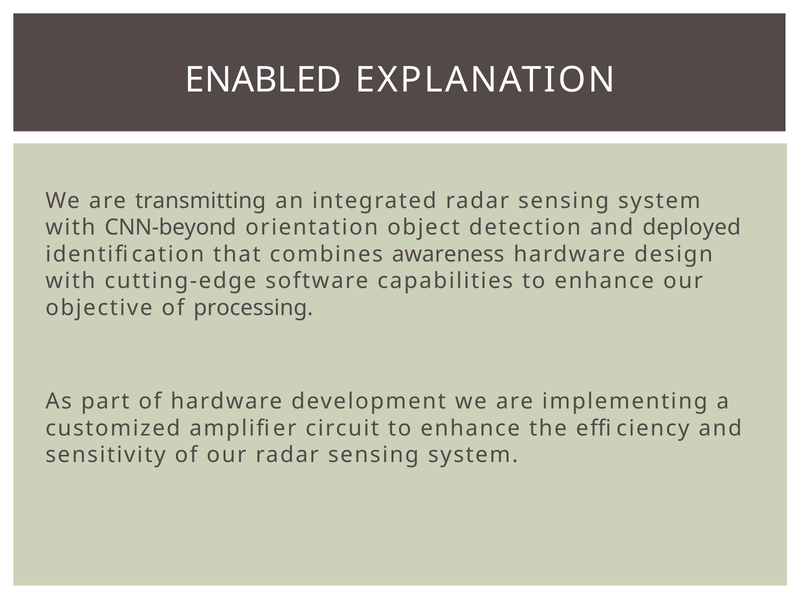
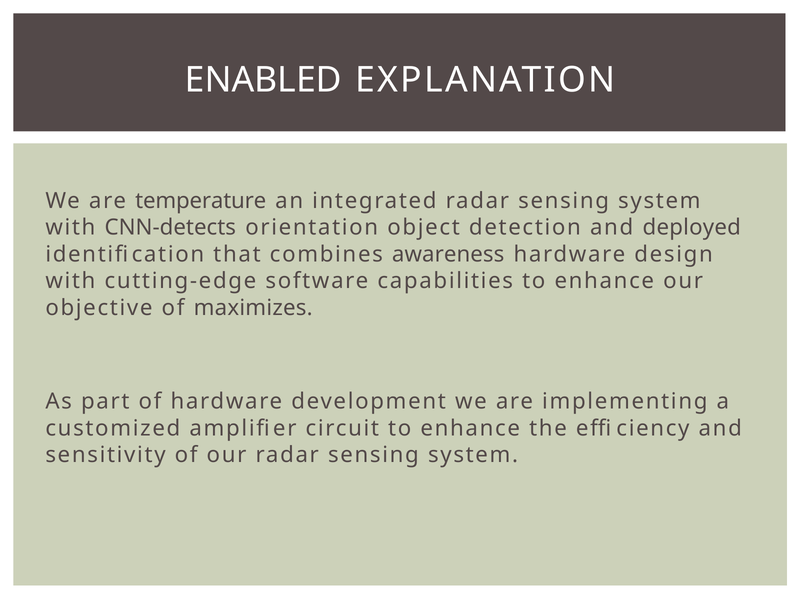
transmitting: transmitting -> temperature (201, 201)
CNN-beyond: CNN-beyond -> CNN-detects (170, 227)
processing: processing -> maximizes (253, 308)
